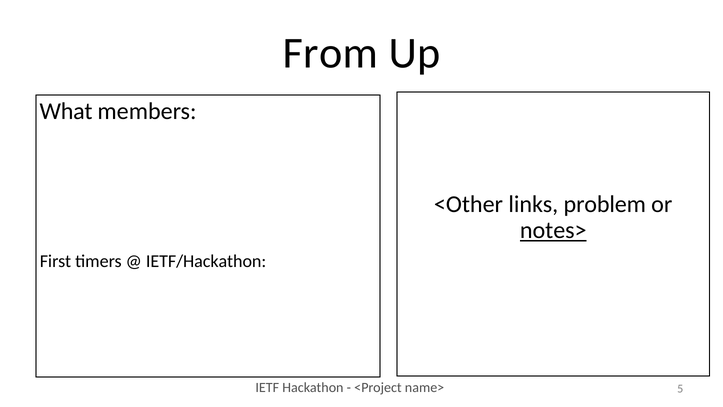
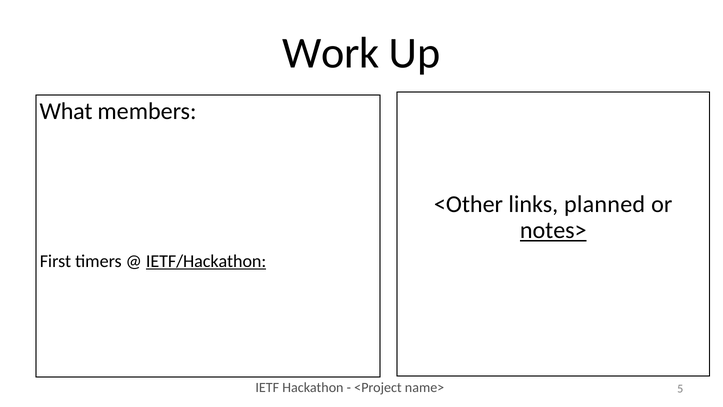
From: From -> Work (331, 53)
problem: problem -> planned (605, 204)
IETF/Hackathon underline: none -> present (206, 261)
